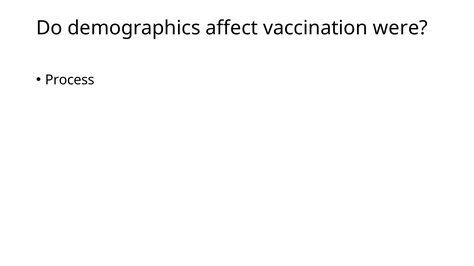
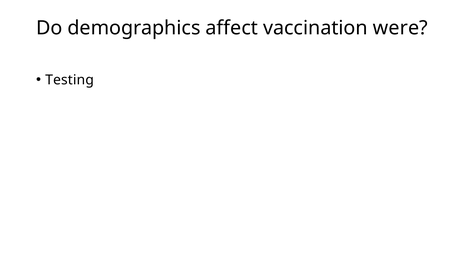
Process: Process -> Testing (70, 80)
